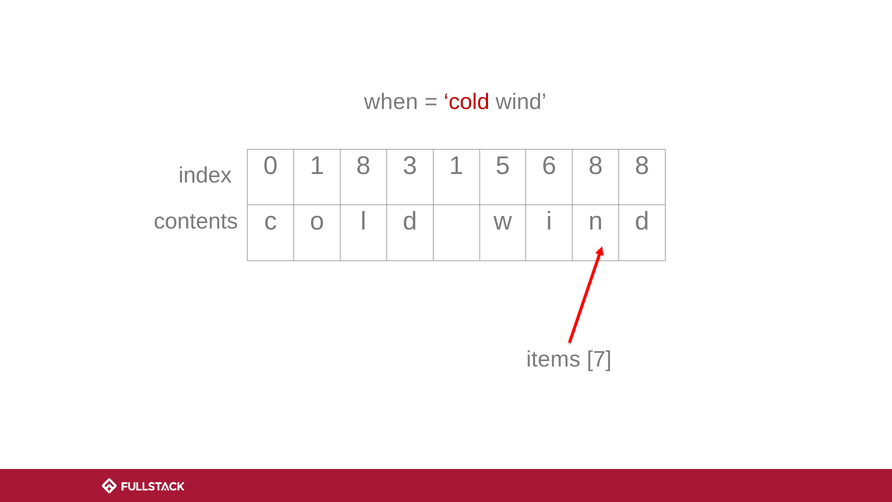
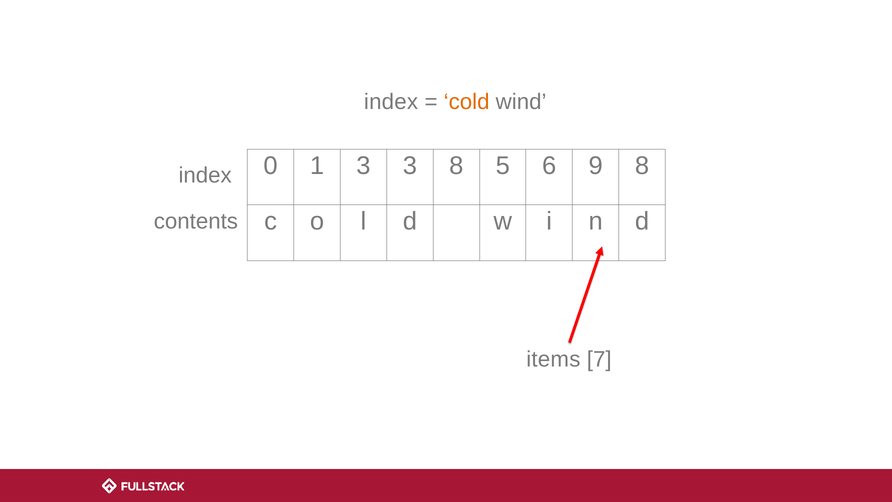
when: when -> index (391, 102)
cold colour: red -> orange (467, 102)
1 8: 8 -> 3 (363, 166)
3 1: 1 -> 8 (456, 166)
6 8: 8 -> 9 (596, 166)
